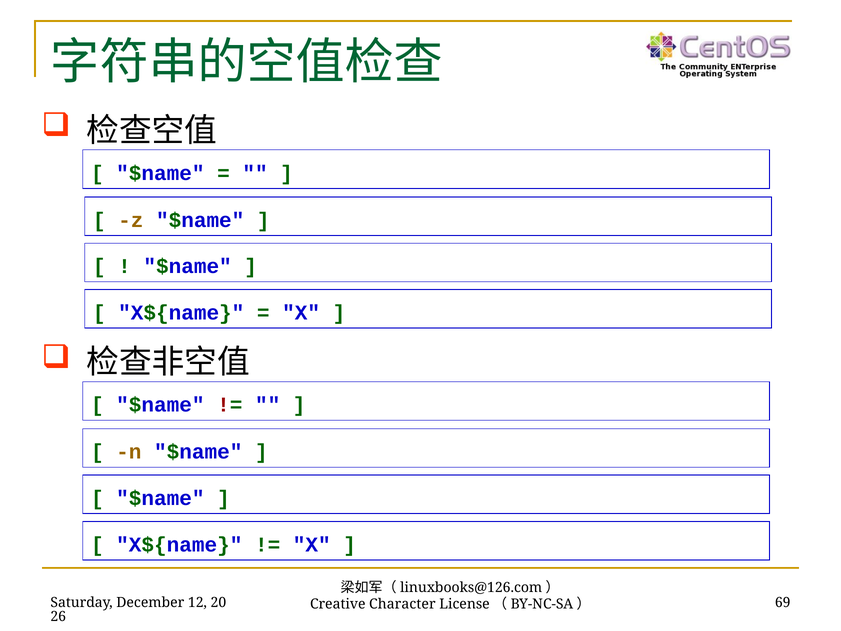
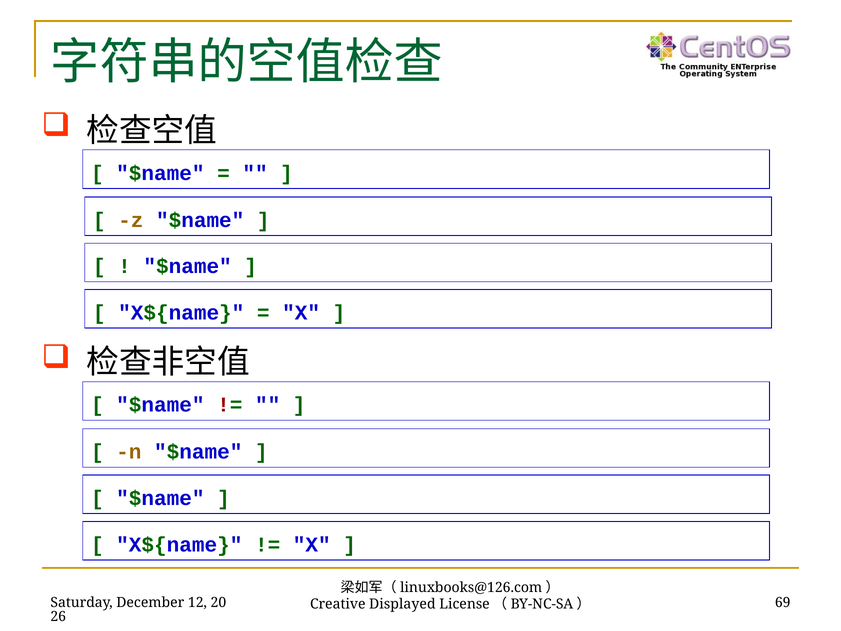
Character: Character -> Displayed (402, 604)
